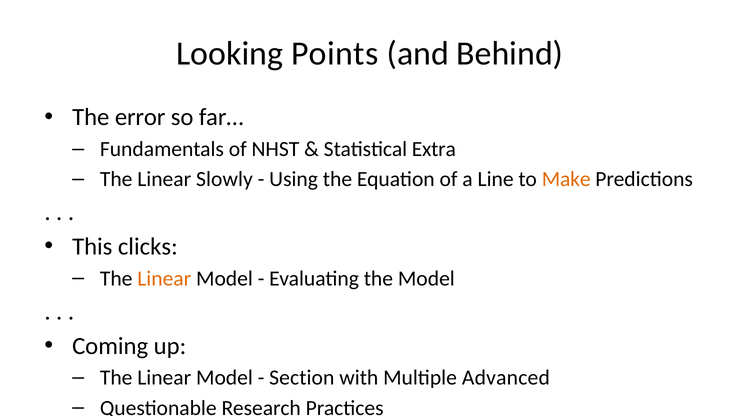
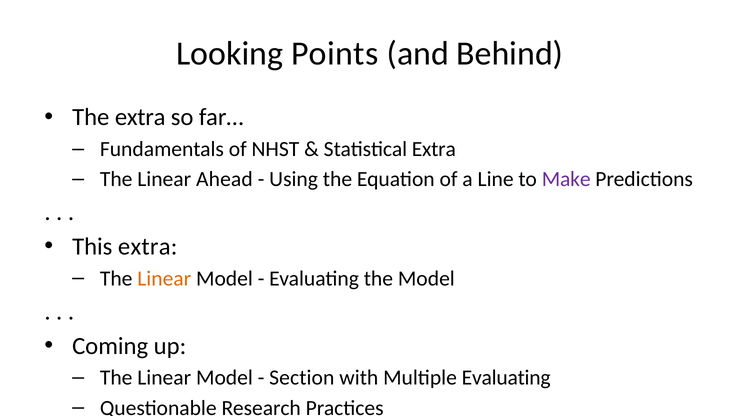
The error: error -> extra (140, 117)
Slowly: Slowly -> Ahead (224, 179)
Make colour: orange -> purple (566, 179)
This clicks: clicks -> extra (148, 247)
Multiple Advanced: Advanced -> Evaluating (506, 378)
